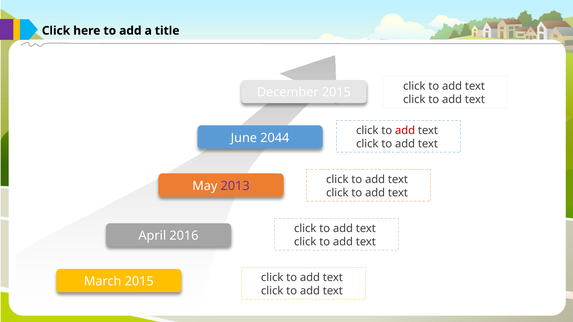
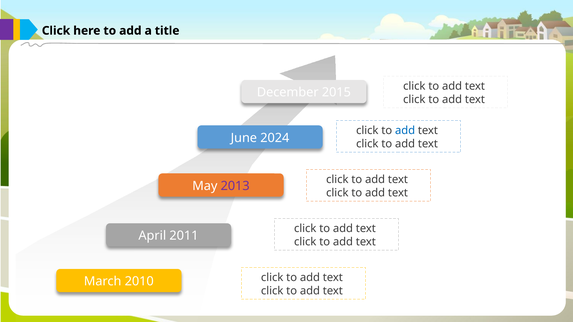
add colour: red -> blue (405, 131)
2044: 2044 -> 2024 (275, 138)
2016: 2016 -> 2011 (184, 236)
March 2015: 2015 -> 2010 (139, 282)
